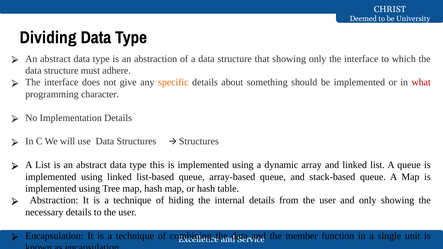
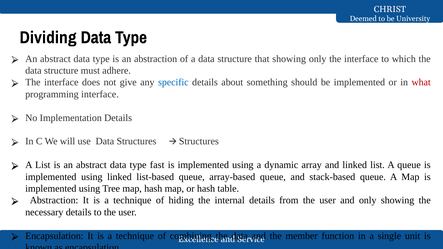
specific colour: orange -> blue (173, 82)
programming character: character -> interface (100, 94)
this: this -> fast (157, 165)
